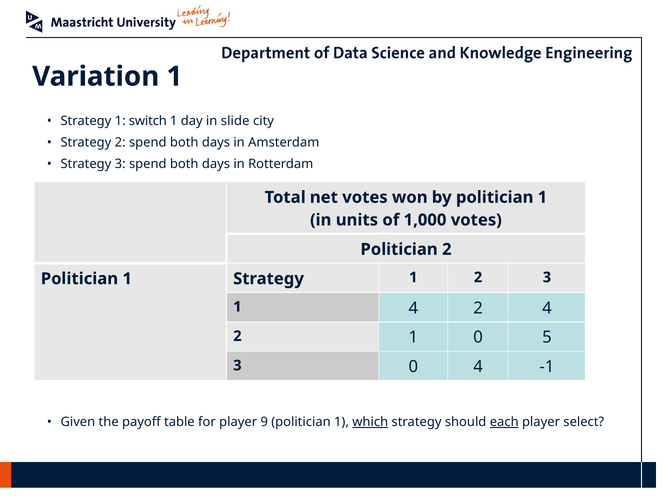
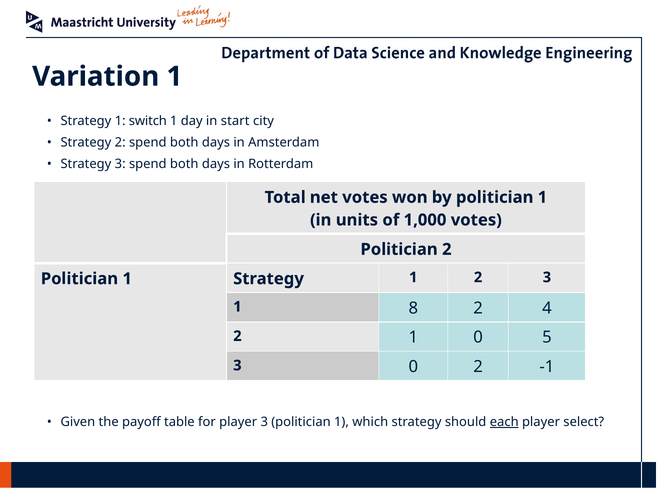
slide: slide -> start (235, 121)
1 4: 4 -> 8 (413, 308)
0 4: 4 -> 2 (478, 367)
player 9: 9 -> 3 (264, 422)
which underline: present -> none (370, 422)
